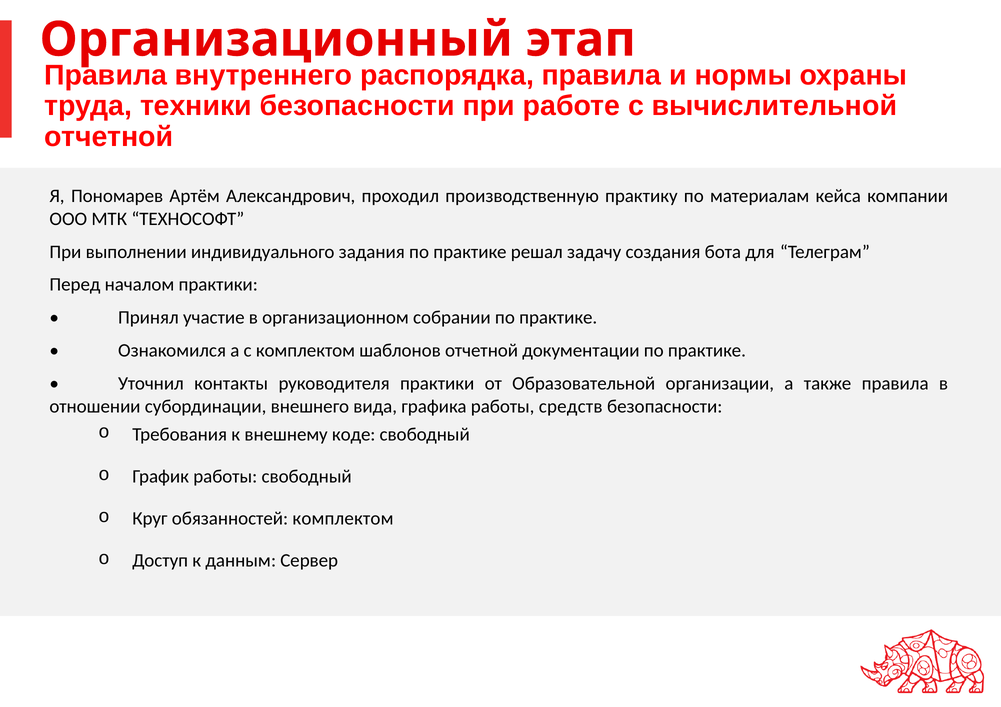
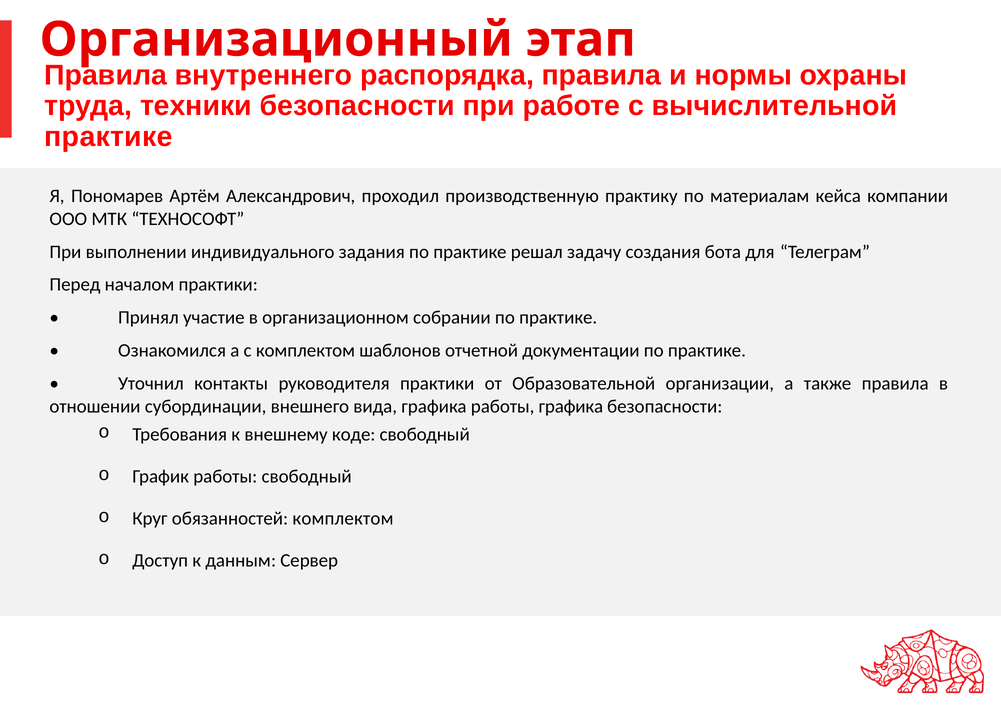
отчетной: отчетной -> практике (108, 137)
работы средств: средств -> графика (571, 407)
